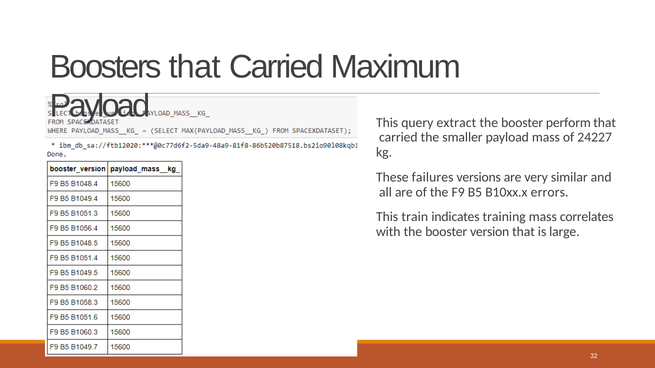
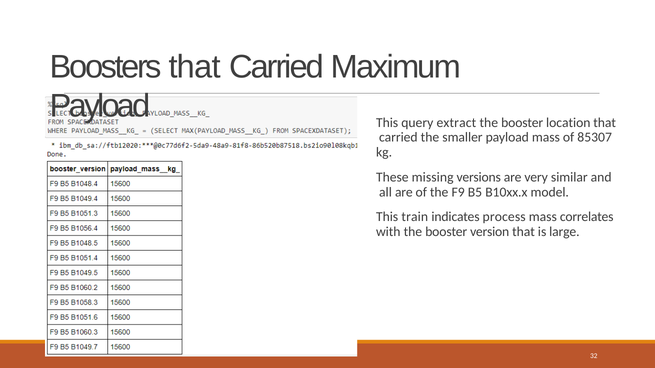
perform: perform -> location (568, 123)
24227: 24227 -> 85307 (595, 137)
failures: failures -> missing (433, 177)
errors: errors -> model (550, 192)
training: training -> process (504, 217)
